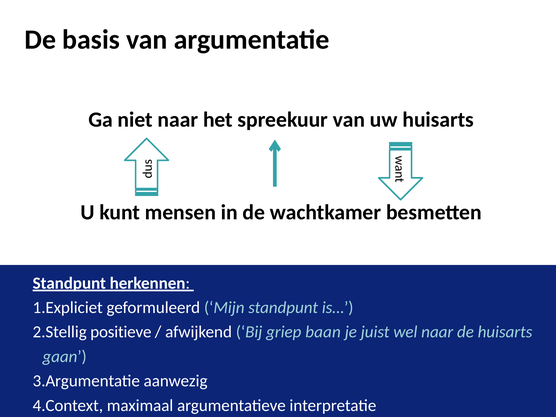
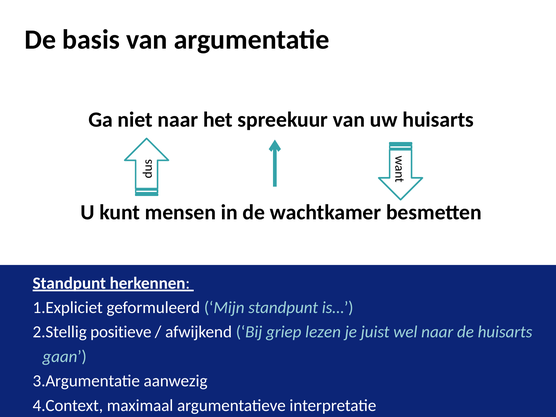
baan: baan -> lezen (323, 332)
